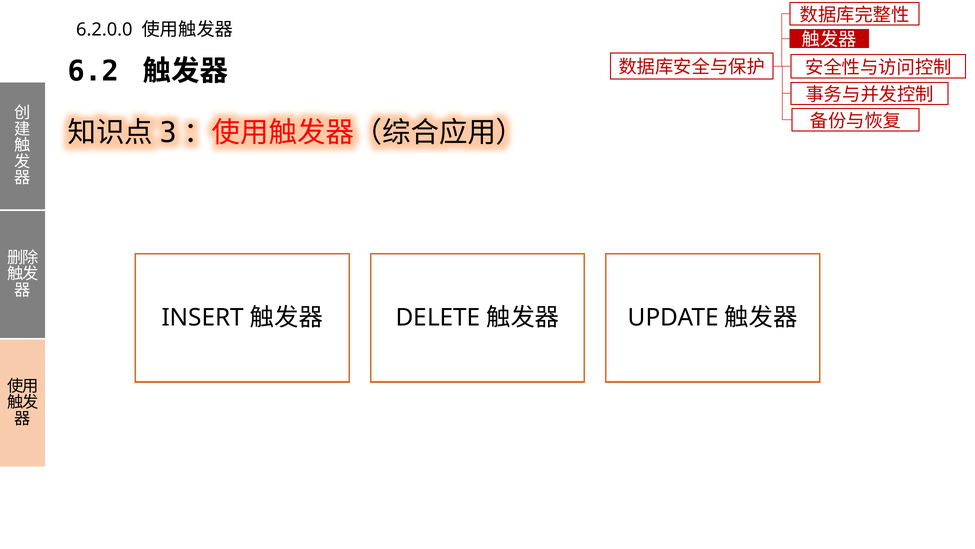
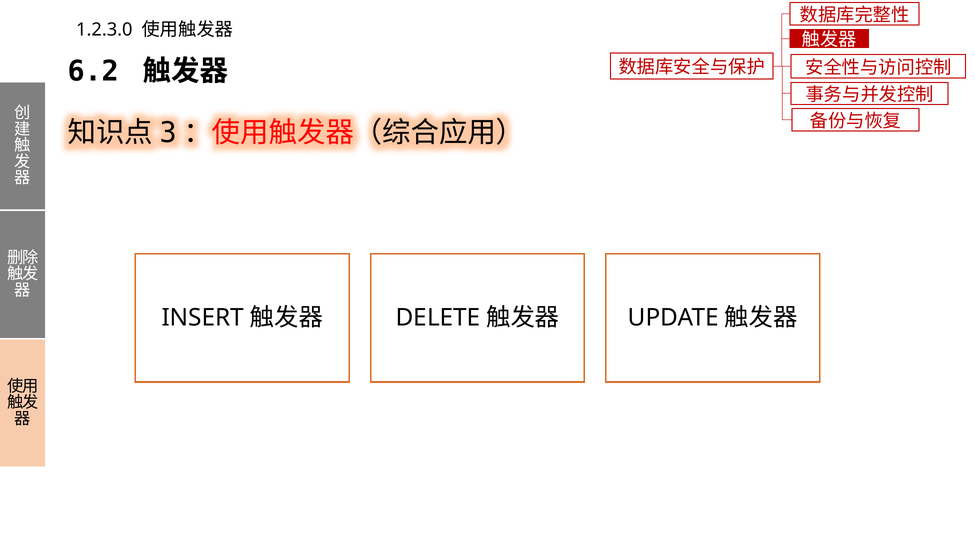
6.2.0.0: 6.2.0.0 -> 1.2.3.0 (104, 30)
